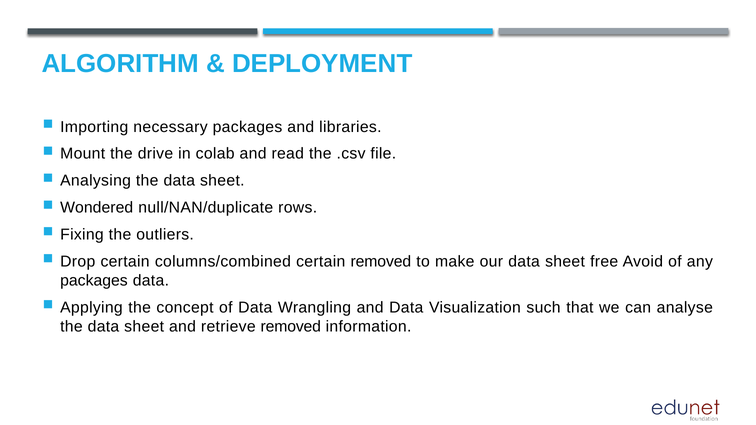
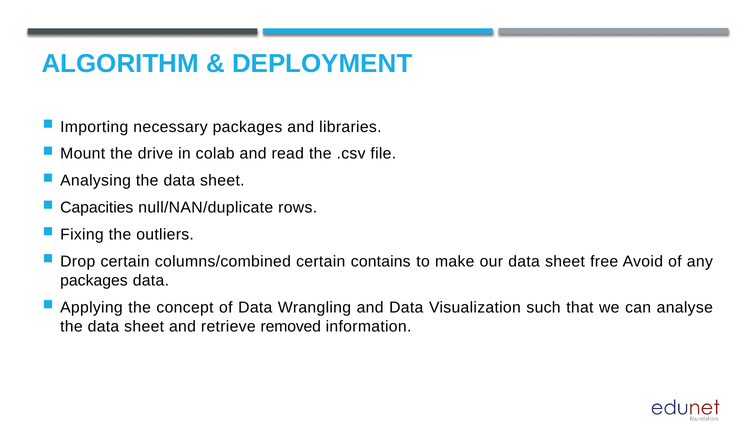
Wondered: Wondered -> Capacities (97, 208)
certain removed: removed -> contains (381, 262)
